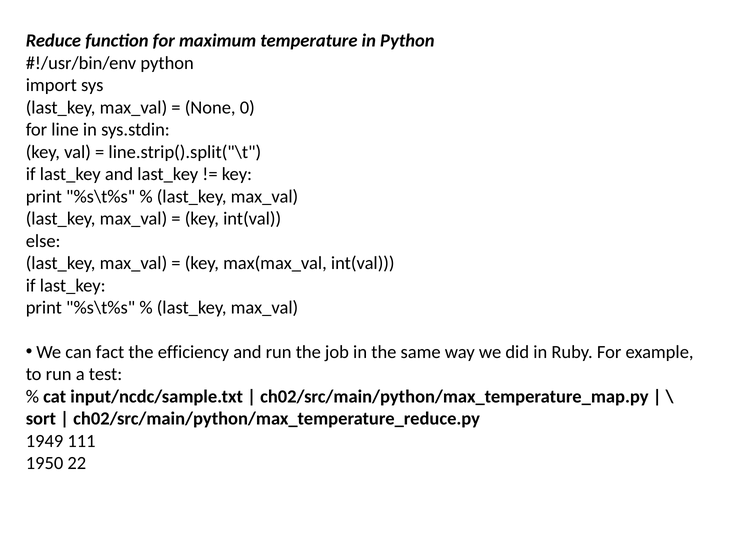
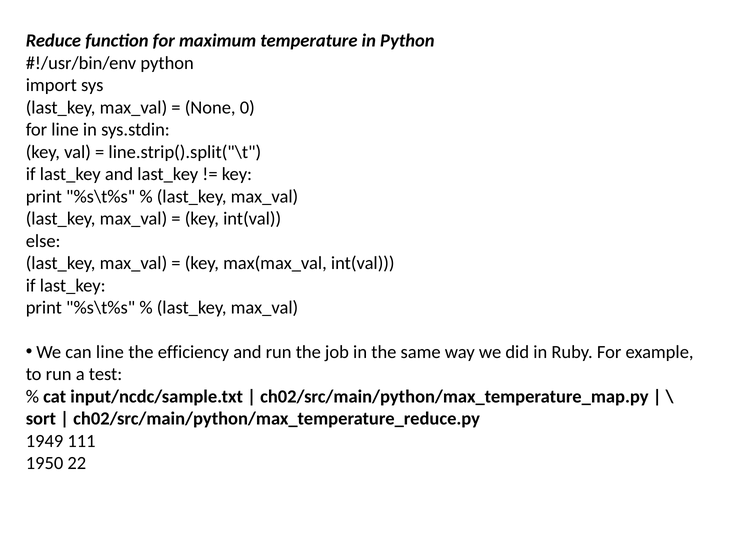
can fact: fact -> line (110, 352)
